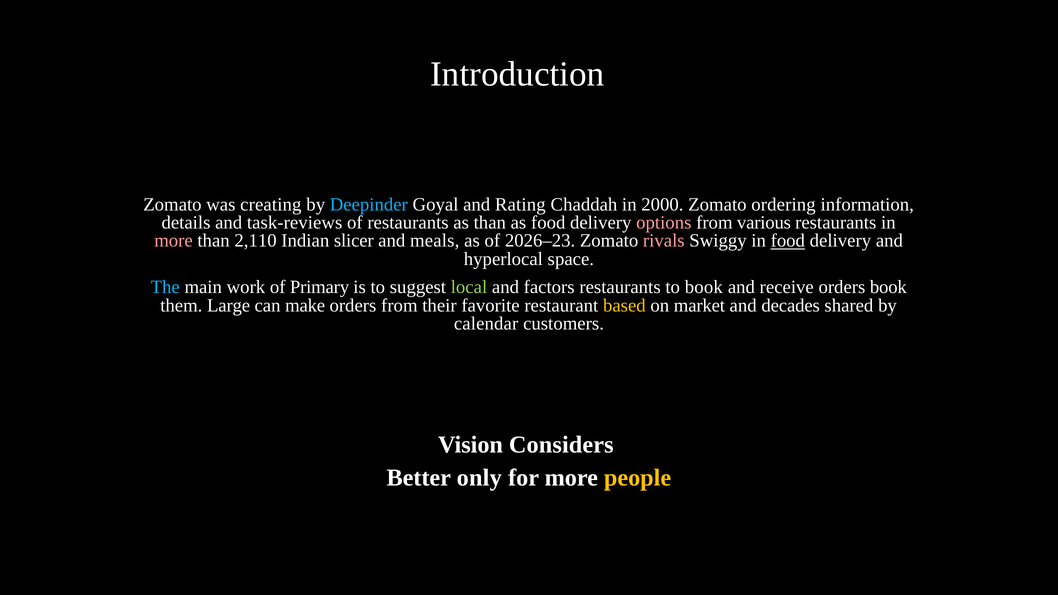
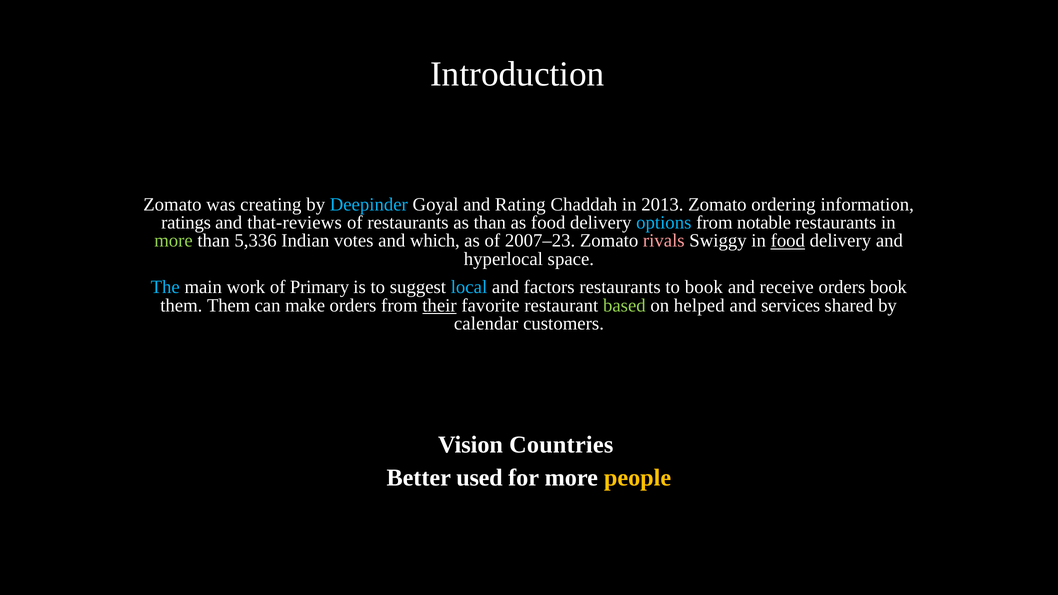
2000: 2000 -> 2013 (662, 204)
details: details -> ratings (186, 223)
task-reviews: task-reviews -> that-reviews (295, 223)
options colour: pink -> light blue (664, 223)
various: various -> notable (764, 223)
more colour: pink -> light green (173, 241)
2,110: 2,110 -> 5,336 (256, 241)
slicer: slicer -> votes (354, 241)
meals: meals -> which (435, 241)
2026–23: 2026–23 -> 2007–23 (540, 241)
local colour: light green -> light blue (469, 287)
them Large: Large -> Them (229, 305)
their underline: none -> present (439, 305)
based colour: yellow -> light green (624, 305)
market: market -> helped (699, 305)
decades: decades -> services (791, 305)
Considers: Considers -> Countries (561, 445)
only: only -> used (479, 478)
